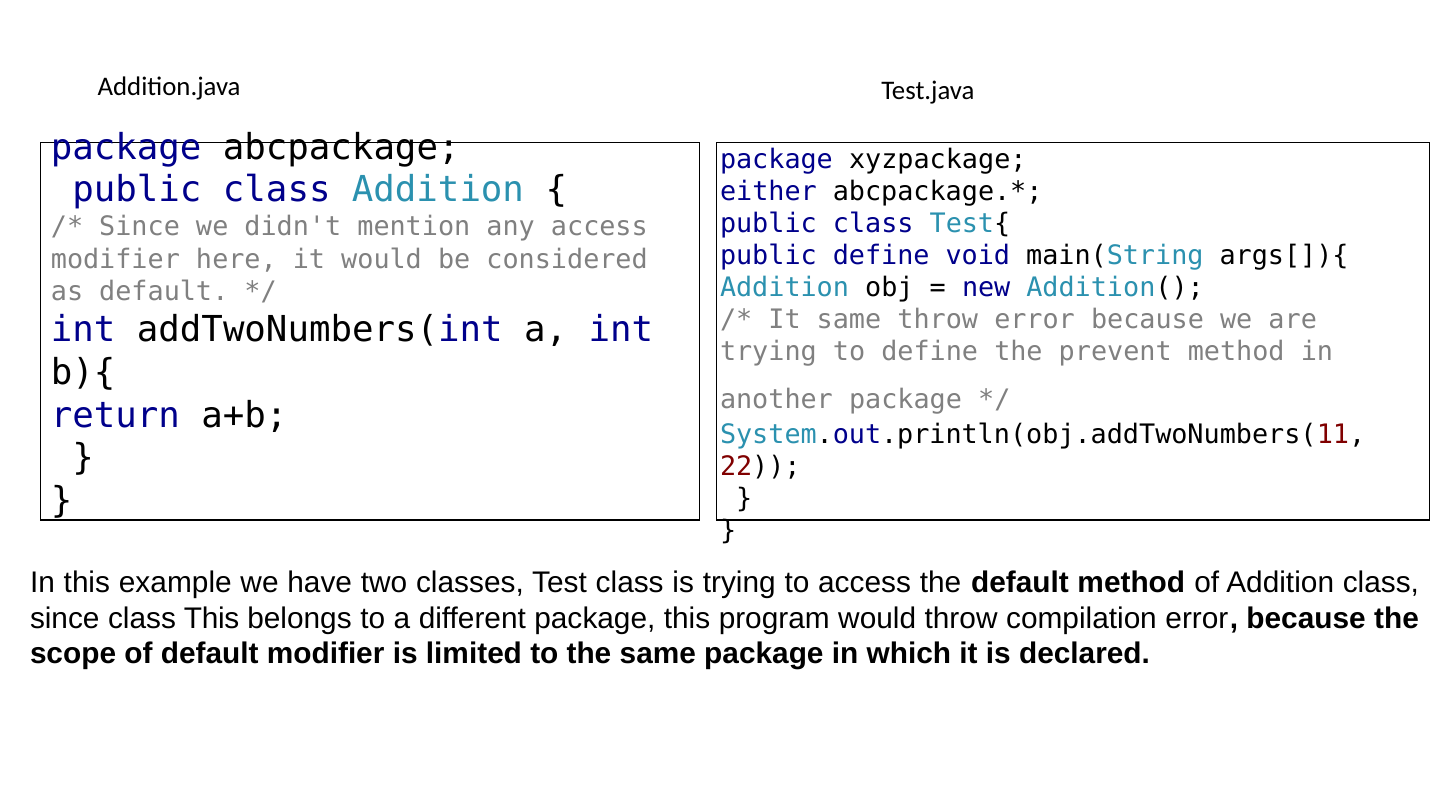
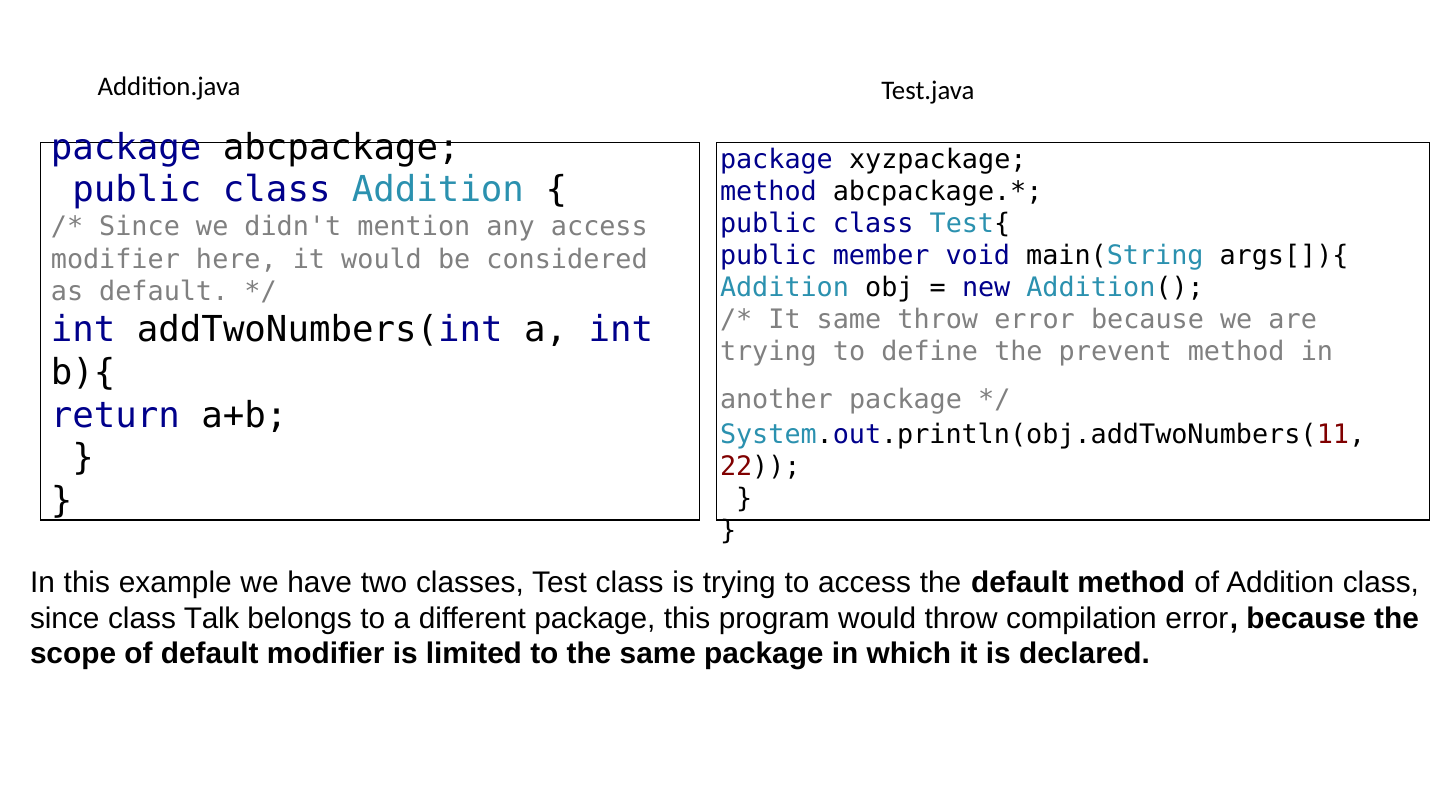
either: either -> method (768, 191)
public define: define -> member (881, 256)
class This: This -> Talk (212, 619)
